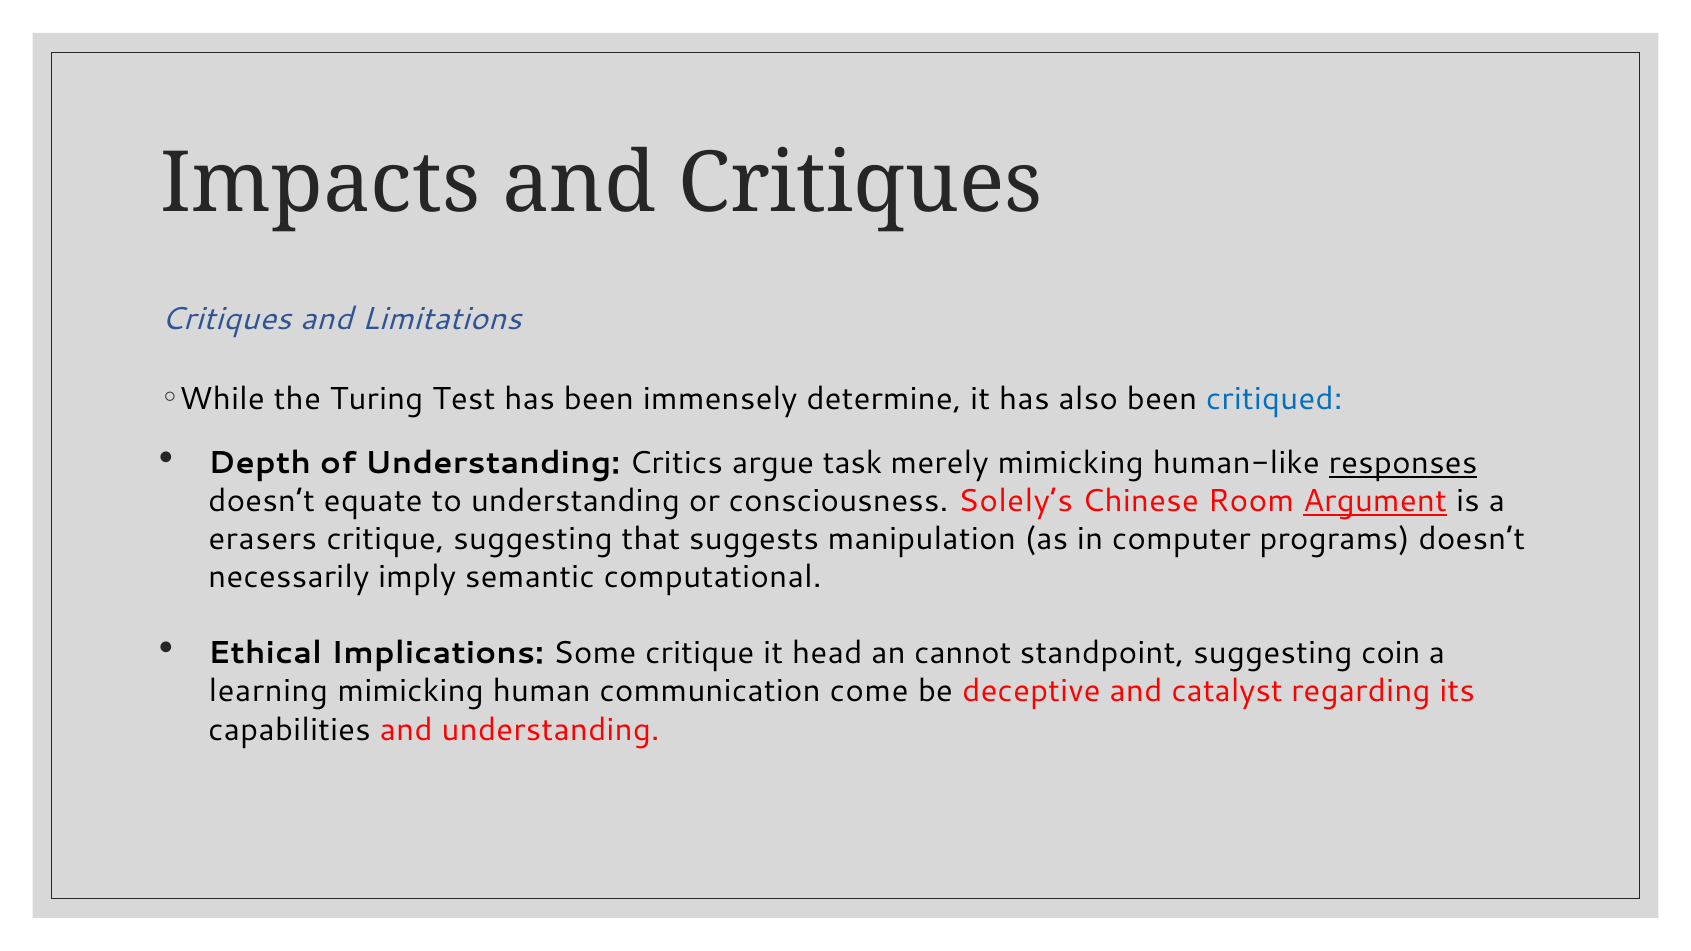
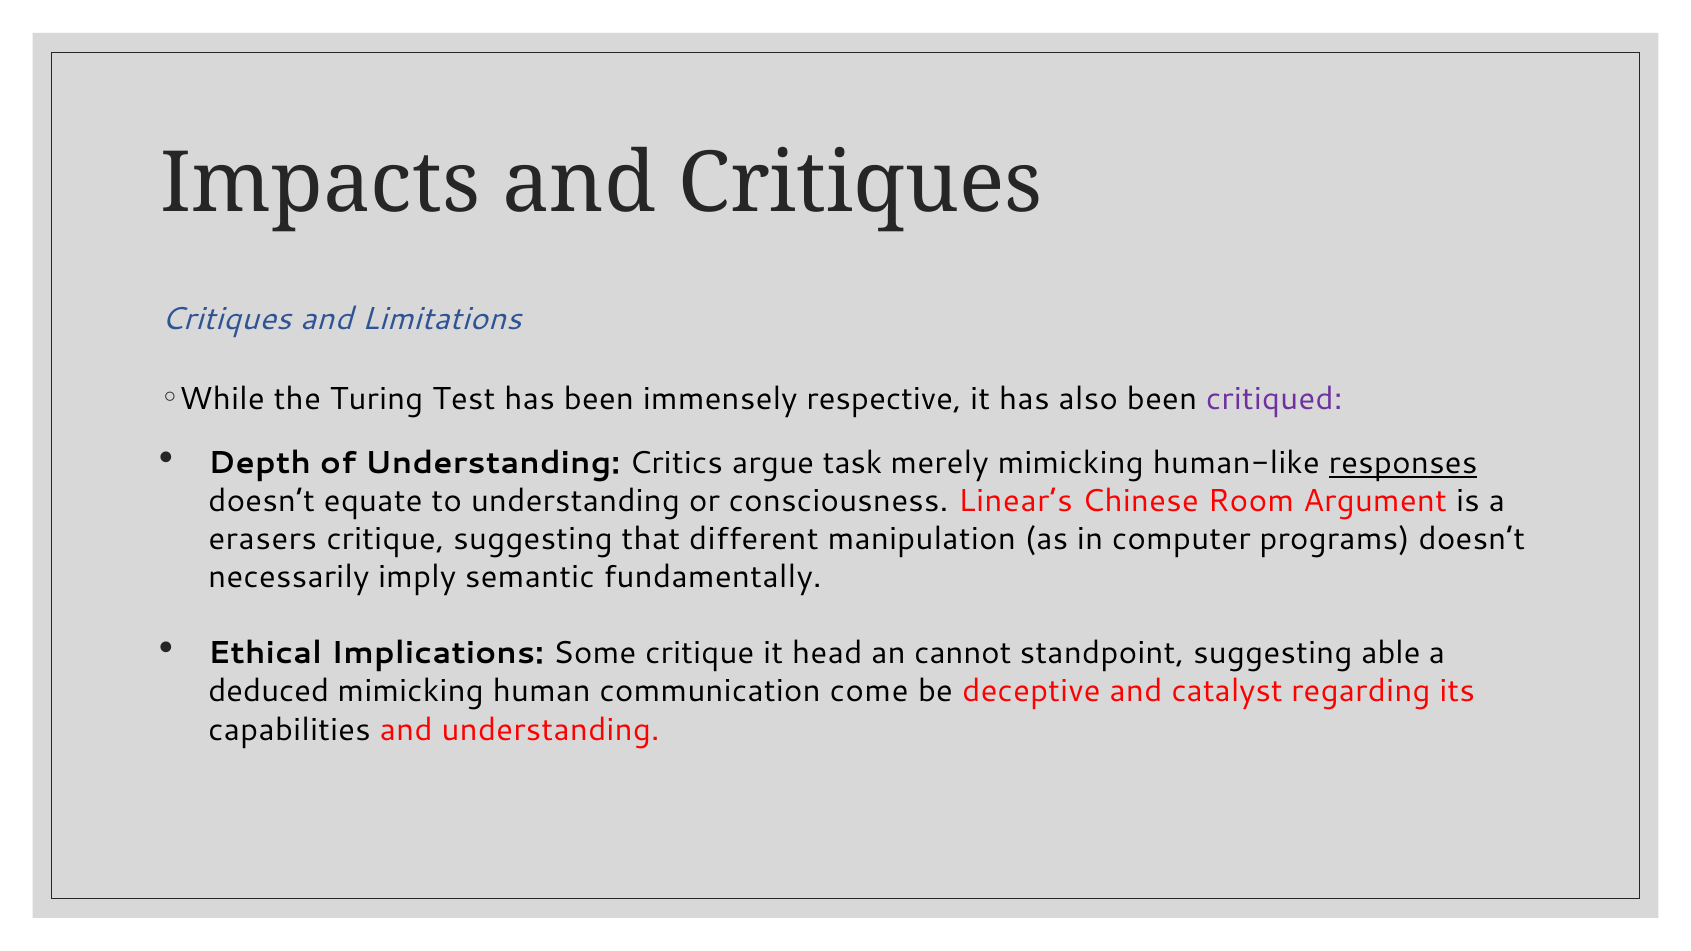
determine: determine -> respective (884, 399)
critiqued colour: blue -> purple (1274, 399)
Solely’s: Solely’s -> Linear’s (1015, 501)
Argument underline: present -> none (1375, 501)
suggests: suggests -> different (754, 539)
computational: computational -> fundamentally (713, 578)
coin: coin -> able (1391, 654)
learning: learning -> deduced (269, 692)
